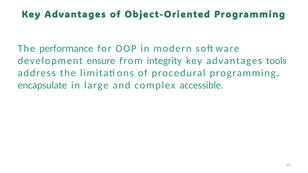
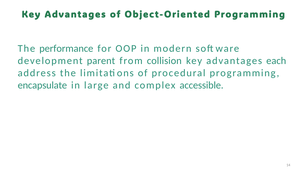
ensure: ensure -> parent (101, 61)
integrity: integrity -> collision (164, 61)
tools: tools -> each (276, 61)
